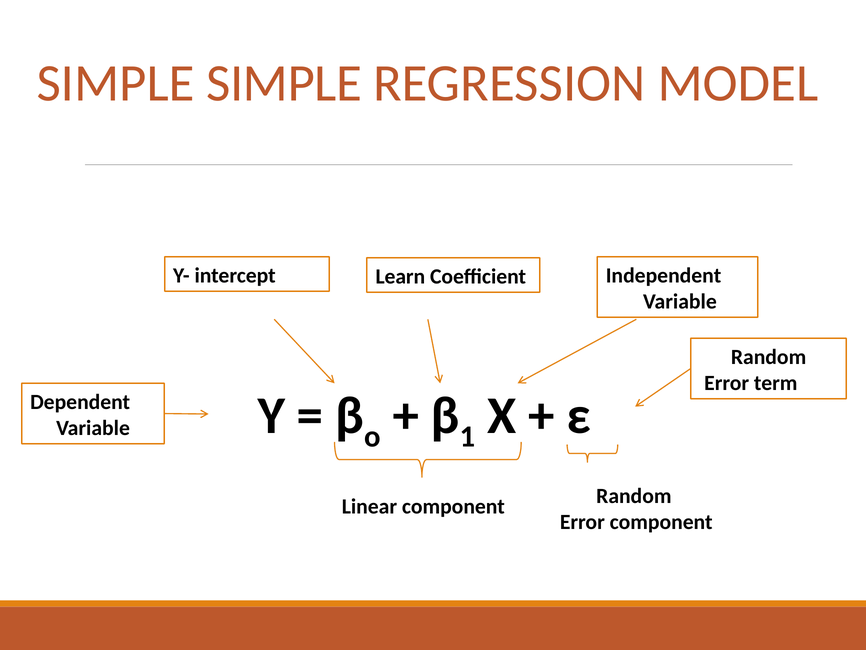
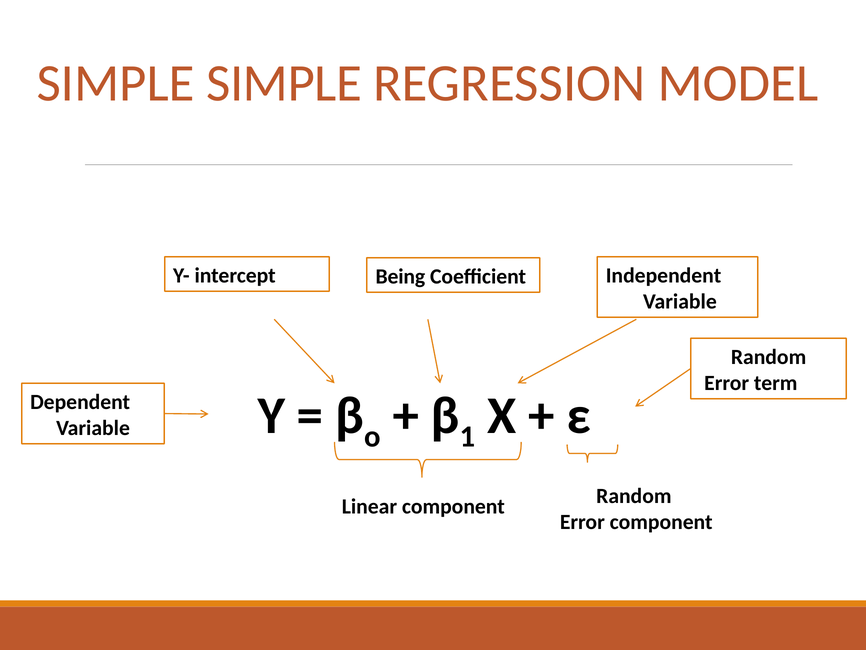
Learn: Learn -> Being (400, 277)
